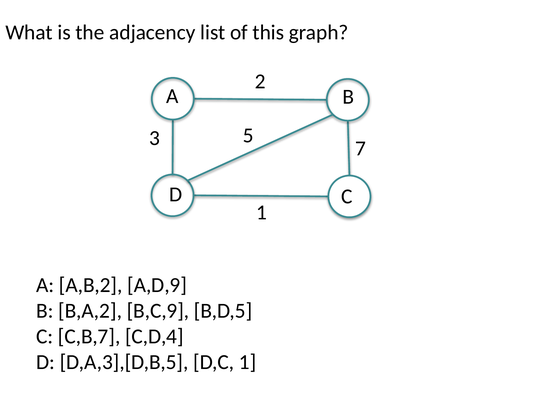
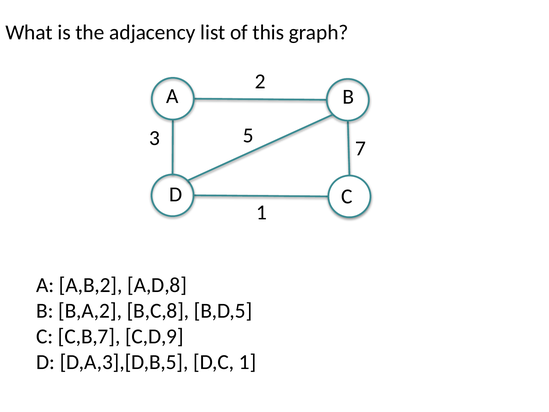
A,D,9: A,D,9 -> A,D,8 (157, 285)
B,C,9: B,C,9 -> B,C,8 (158, 310)
C,D,4: C,D,4 -> C,D,9 (154, 336)
